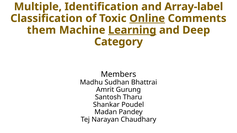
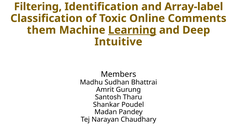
Multiple: Multiple -> Filtering (38, 7)
Online underline: present -> none (147, 18)
Category: Category -> Intuitive (118, 42)
